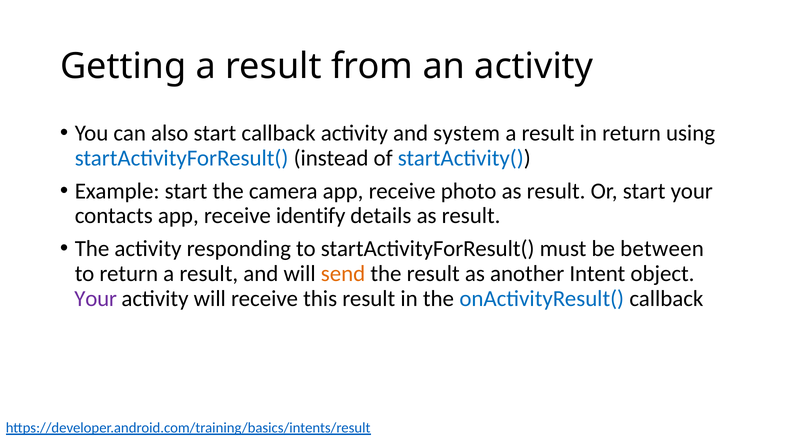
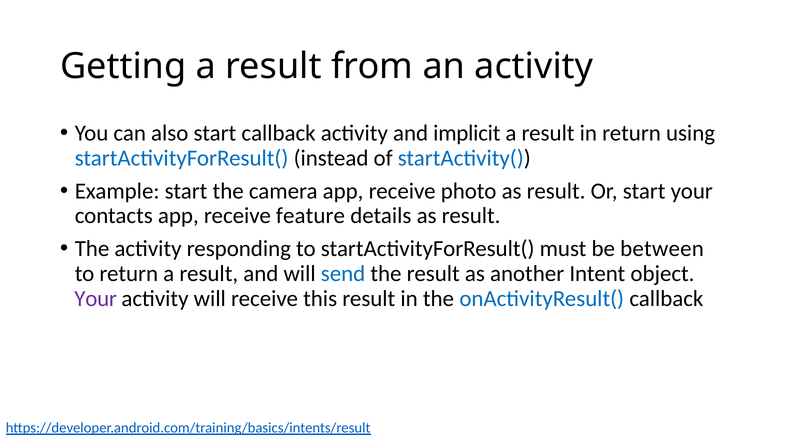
system: system -> implicit (467, 133)
identify: identify -> feature (311, 216)
send colour: orange -> blue (343, 273)
